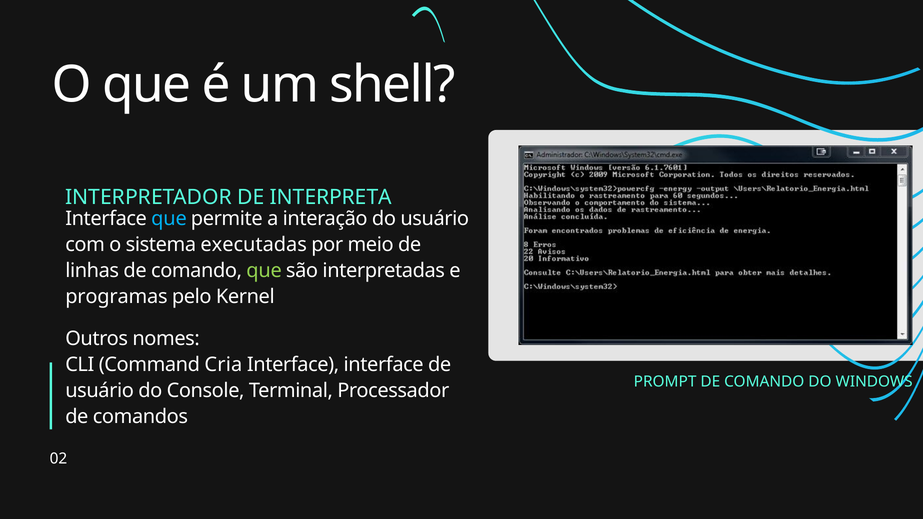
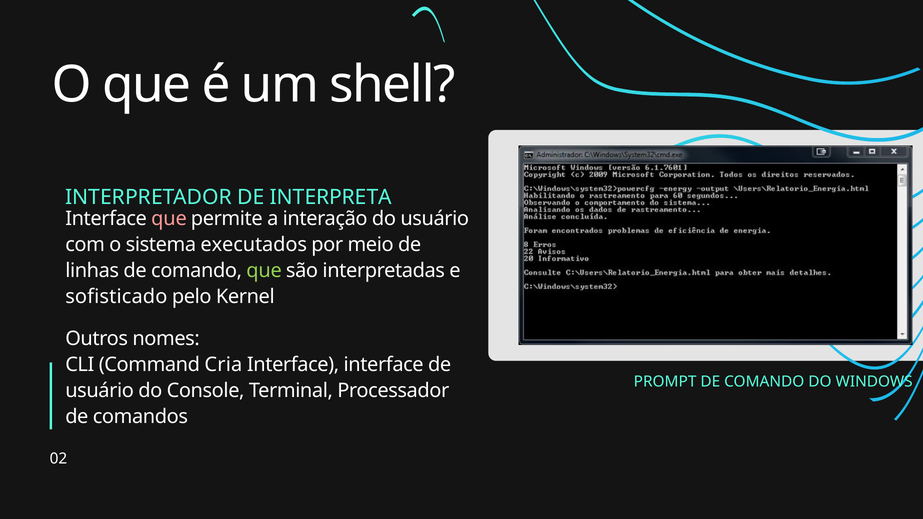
que colour: light blue -> pink (169, 219)
executadas: executadas -> executados (254, 245)
programas: programas -> sofisticado (116, 297)
